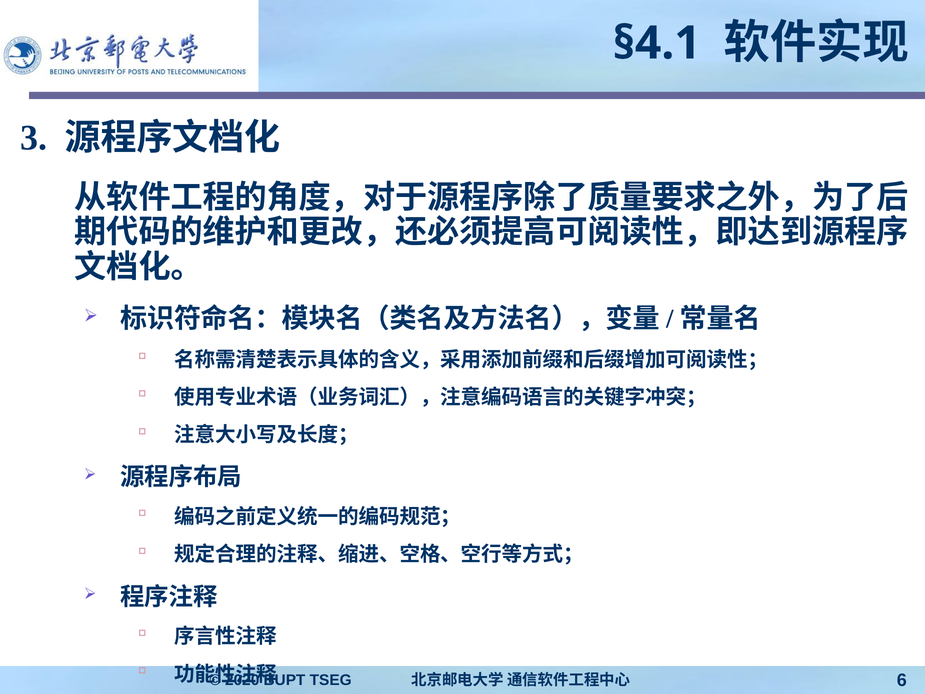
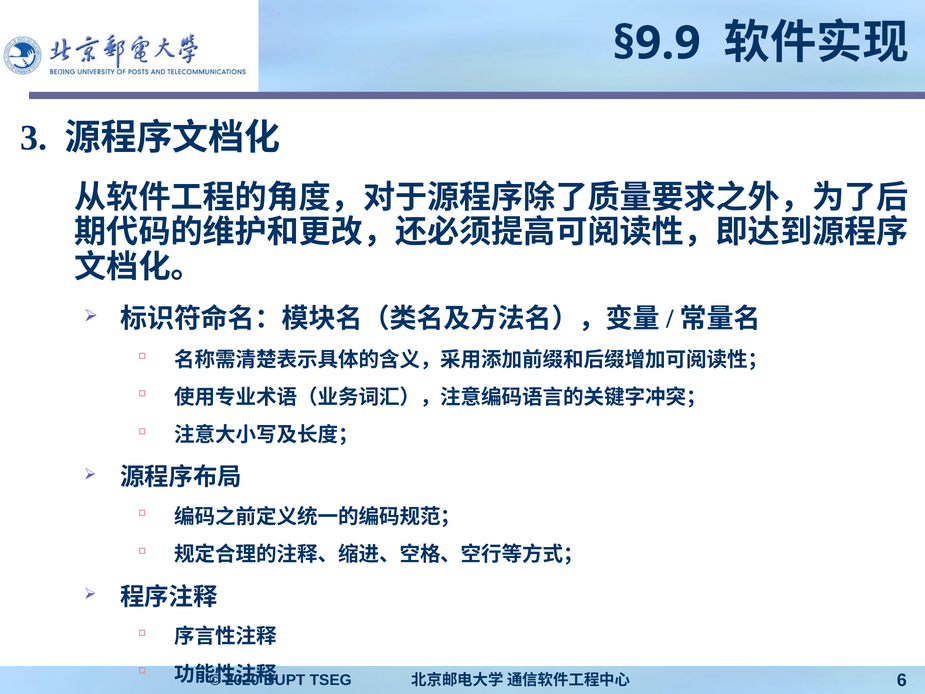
§4.1: §4.1 -> §9.9 (657, 43)
